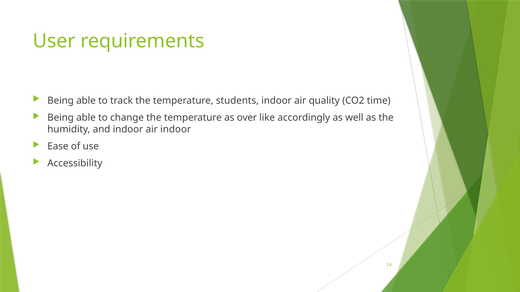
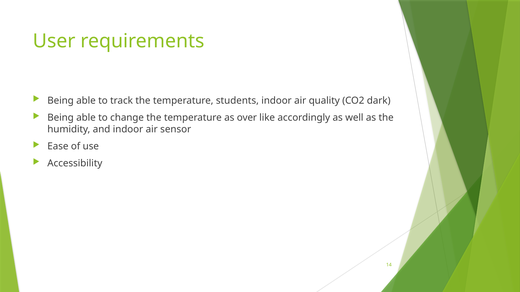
time: time -> dark (379, 101)
air indoor: indoor -> sensor (176, 129)
